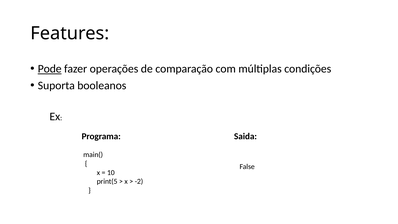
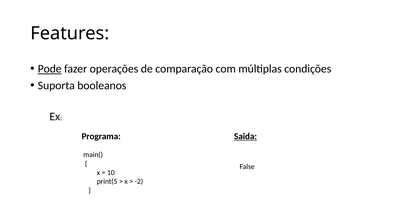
Saida underline: none -> present (245, 136)
